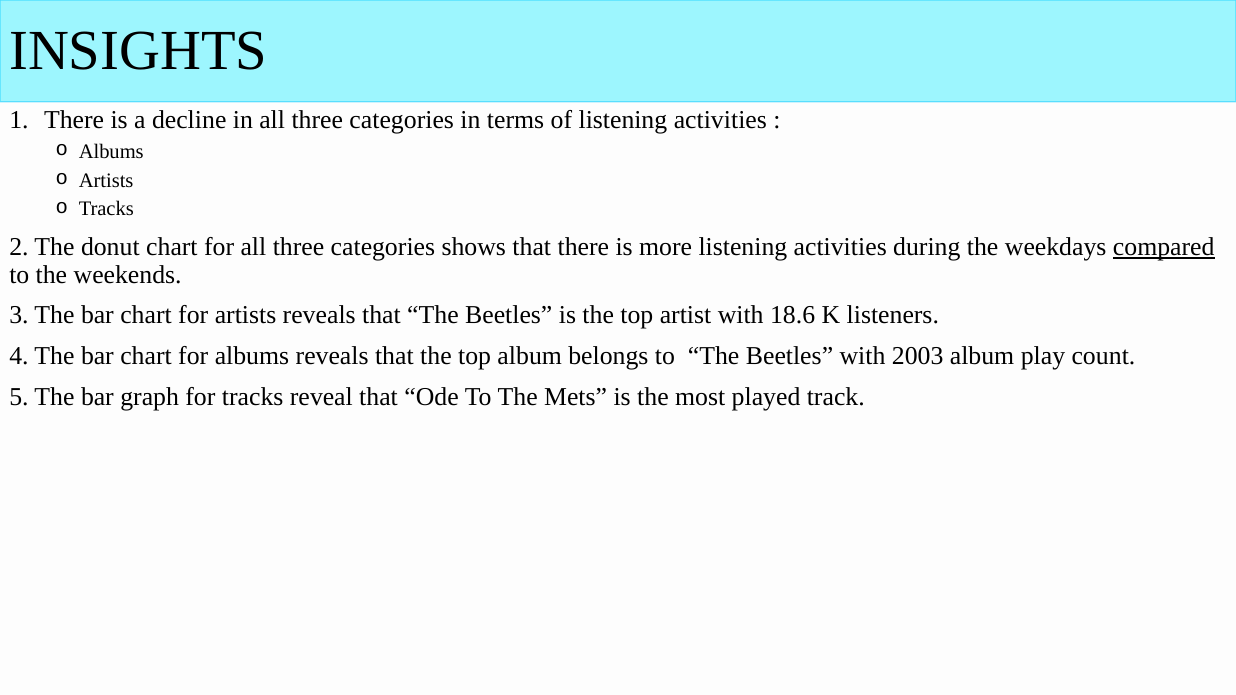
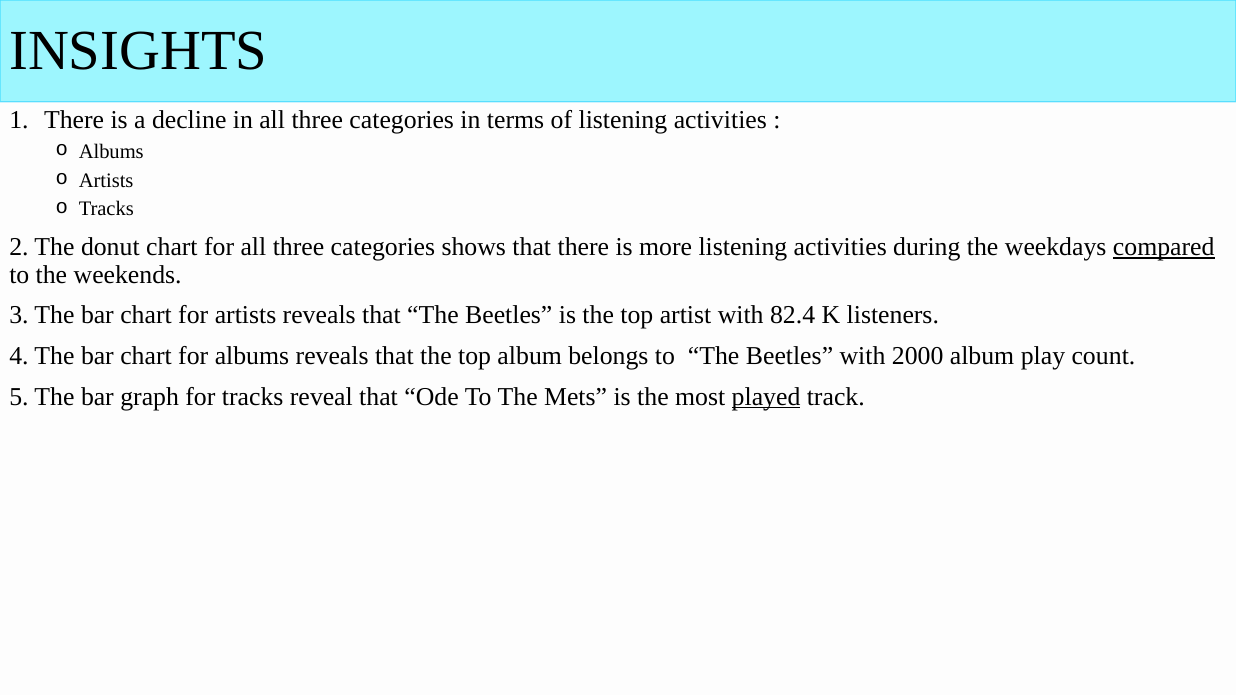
18.6: 18.6 -> 82.4 (793, 315)
2003: 2003 -> 2000 (918, 356)
played underline: none -> present (766, 397)
